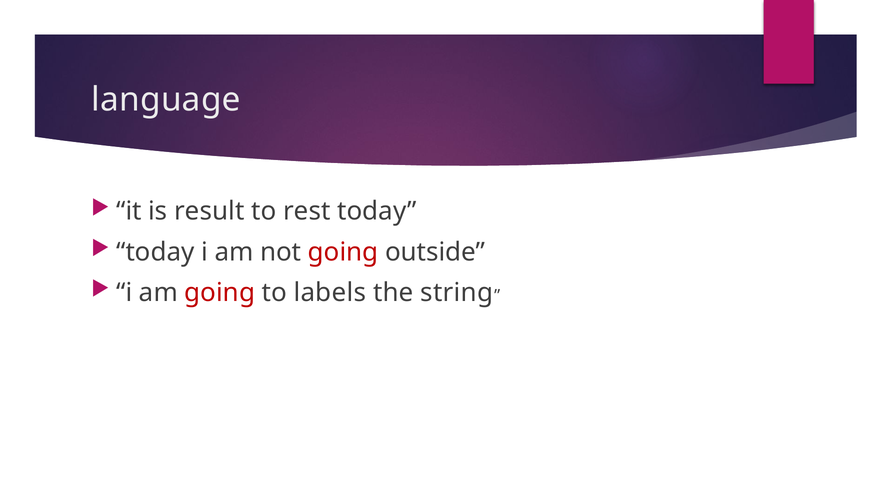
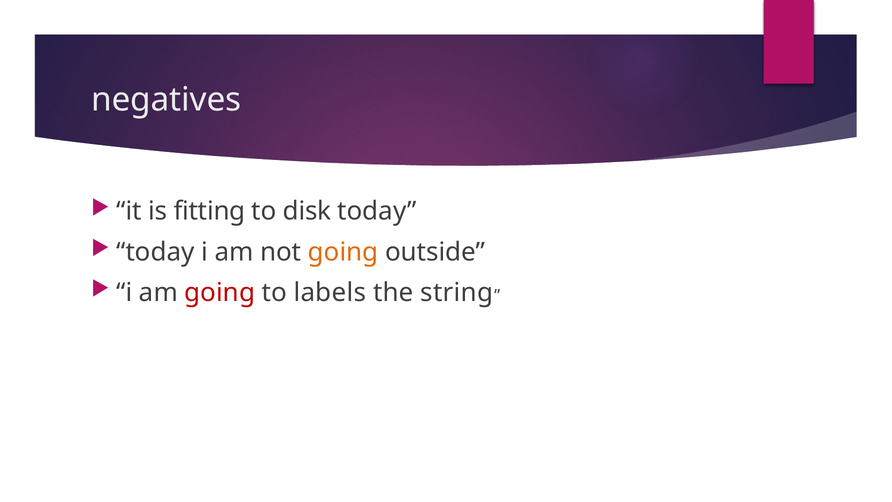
language: language -> negatives (166, 99)
result: result -> fitting (210, 211)
rest: rest -> disk (307, 211)
going colour: red -> orange (343, 252)
